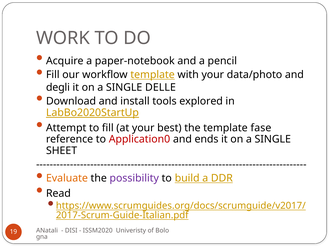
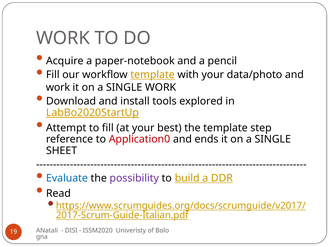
degli: degli -> work (58, 87)
SINGLE DELLE: DELLE -> WORK (161, 87)
fase: fase -> step (261, 128)
Evaluate colour: orange -> blue (67, 178)
